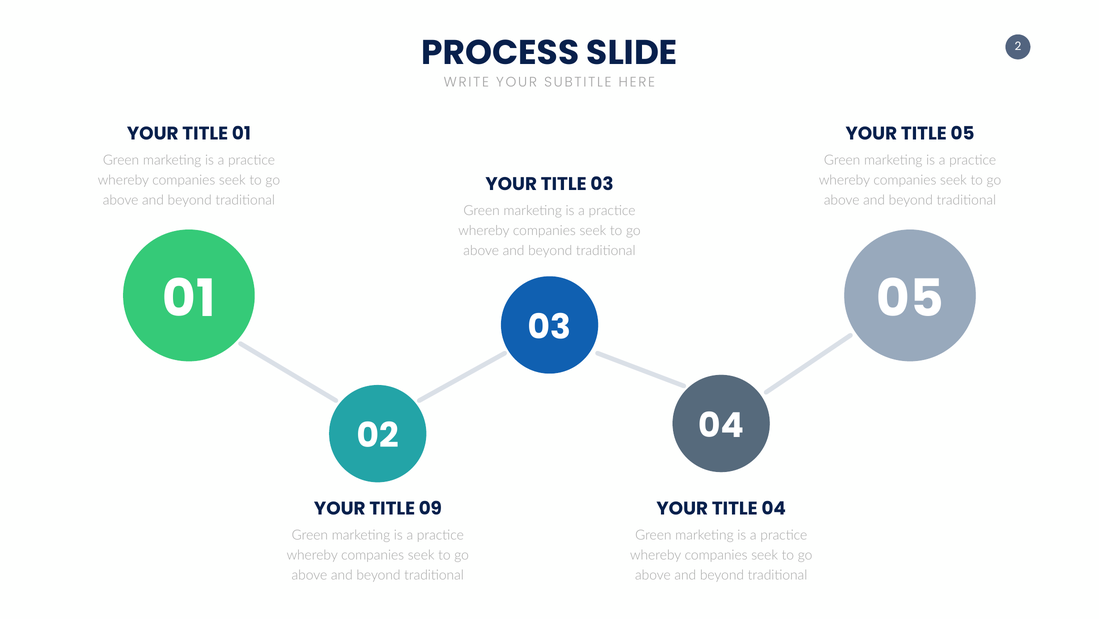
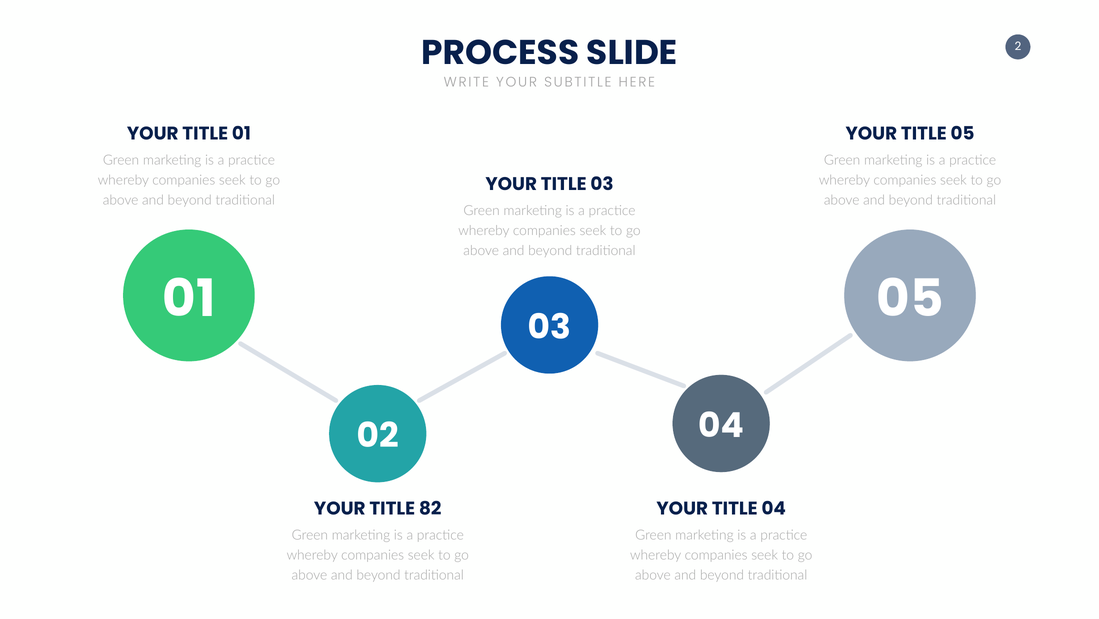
09: 09 -> 82 (430, 508)
